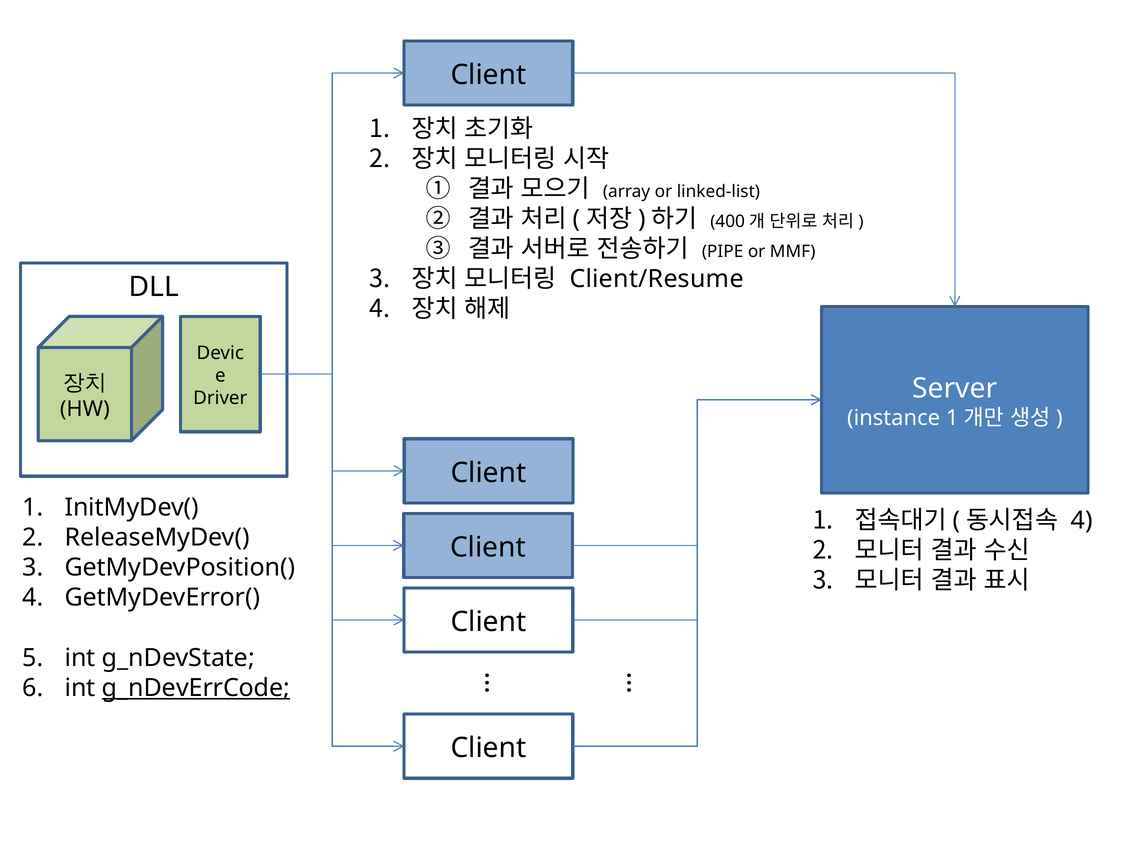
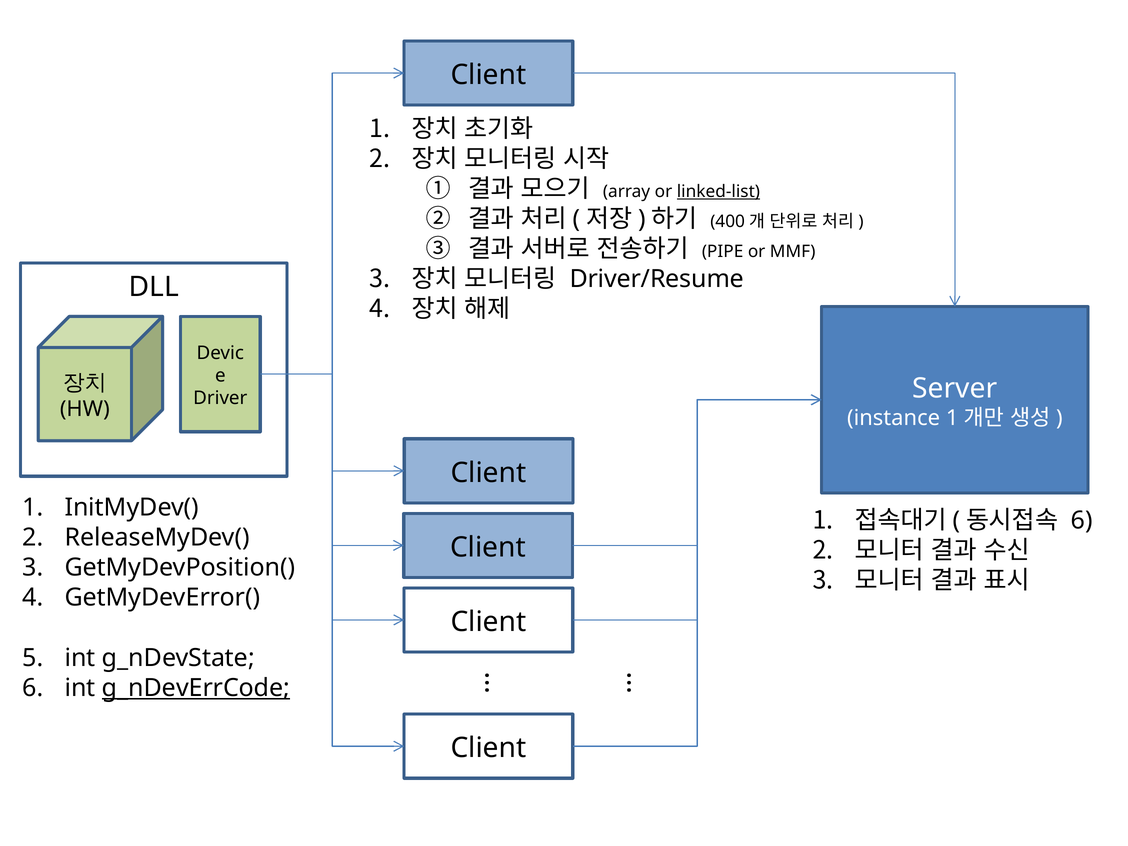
linked-list underline: none -> present (718, 191)
Client/Resume: Client/Resume -> Driver/Resume (657, 279)
4: 4 -> 6 (1082, 520)
